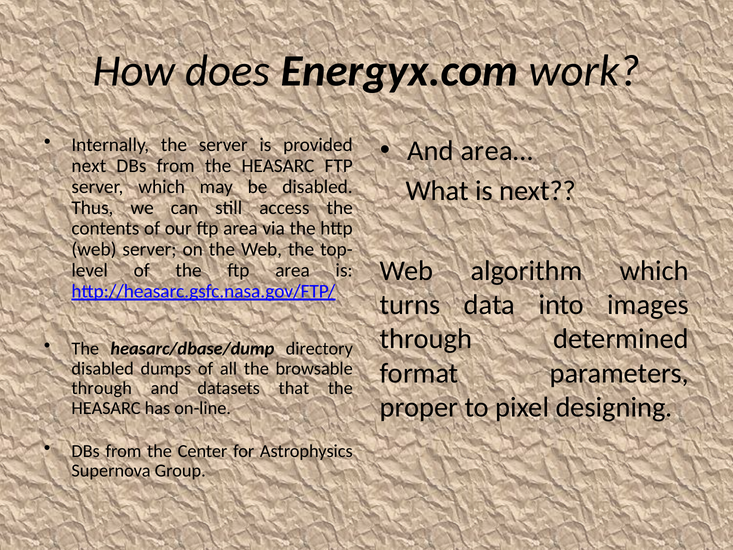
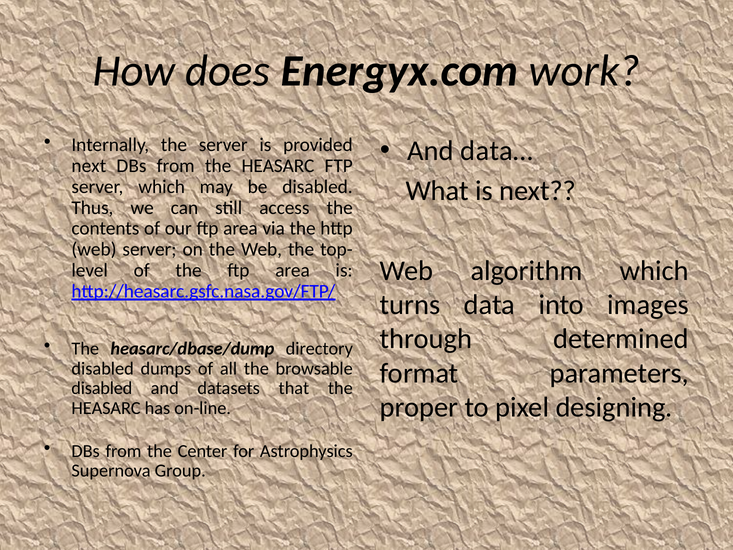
area…: area… -> data… (497, 151)
through: through -> disabled (102, 388)
